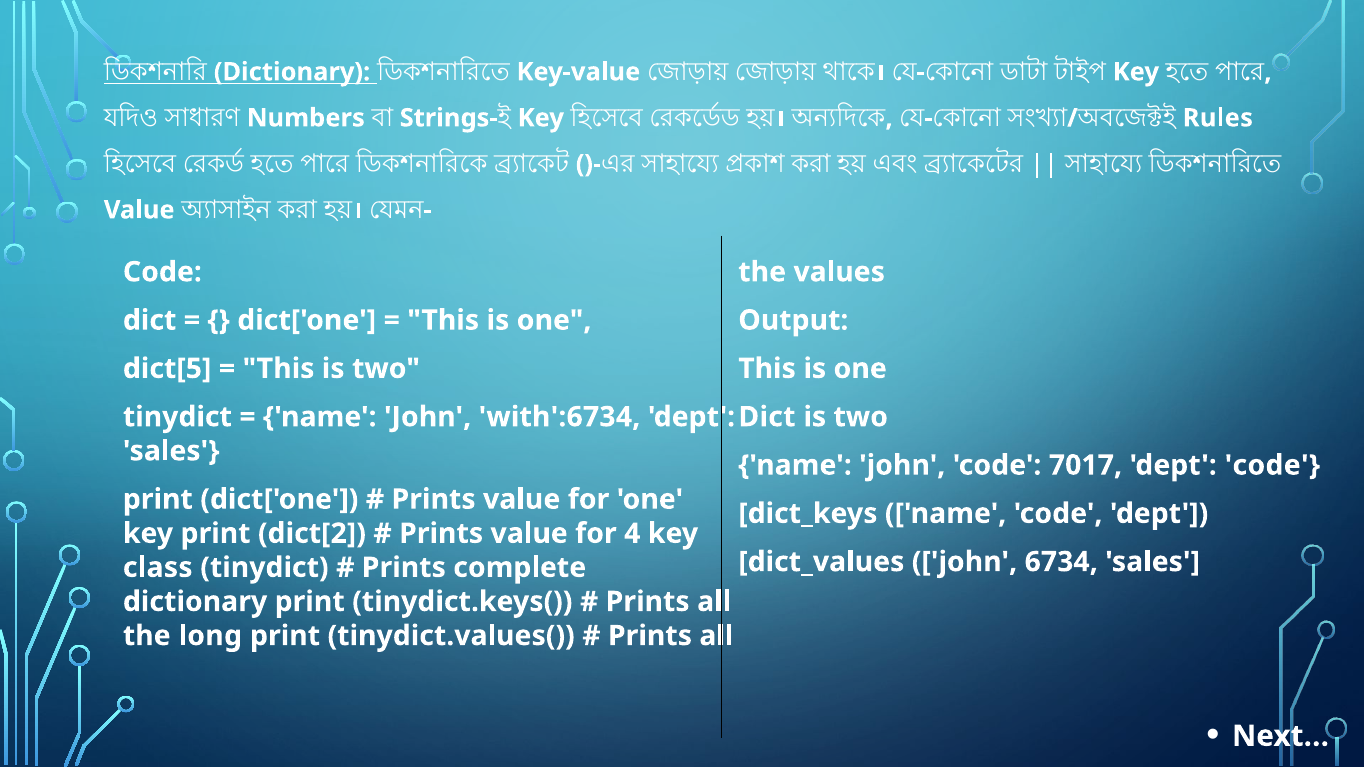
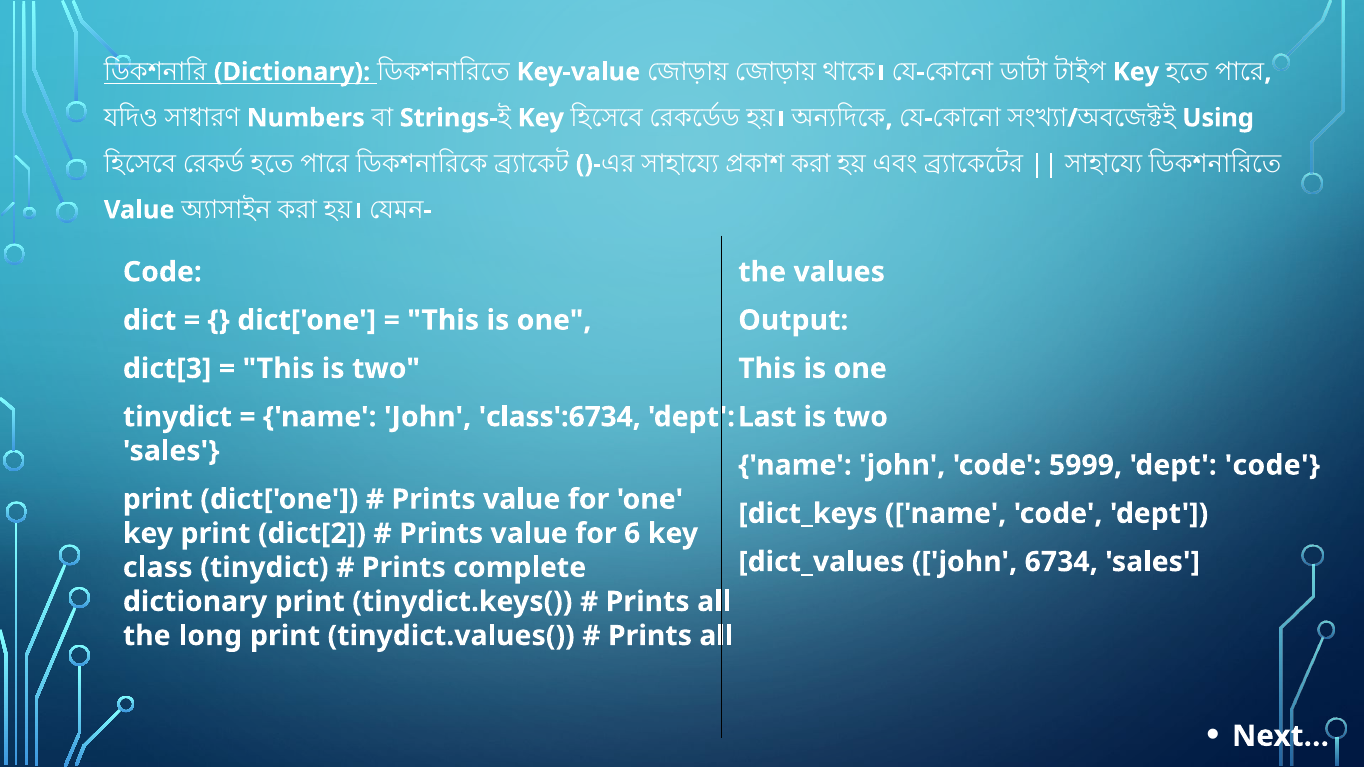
Rules: Rules -> Using (1218, 118)
dict[5: dict[5 -> dict[3 (167, 369)
with':6734: with':6734 -> class':6734 (560, 417)
Dict: Dict -> Last (767, 417)
7017: 7017 -> 5999 (1085, 465)
4: 4 -> 6 (632, 534)
